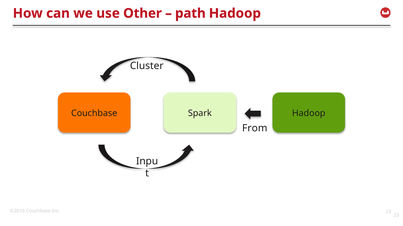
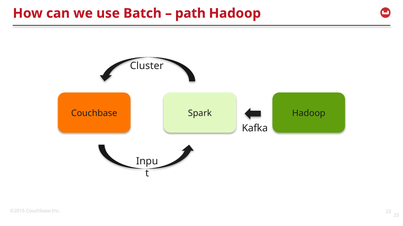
Other: Other -> Batch (142, 13)
From: From -> Kafka (255, 128)
